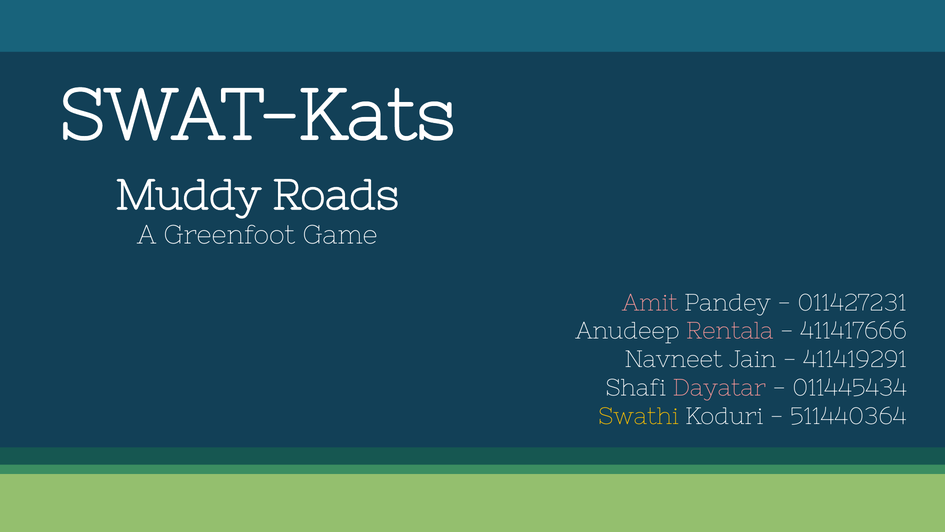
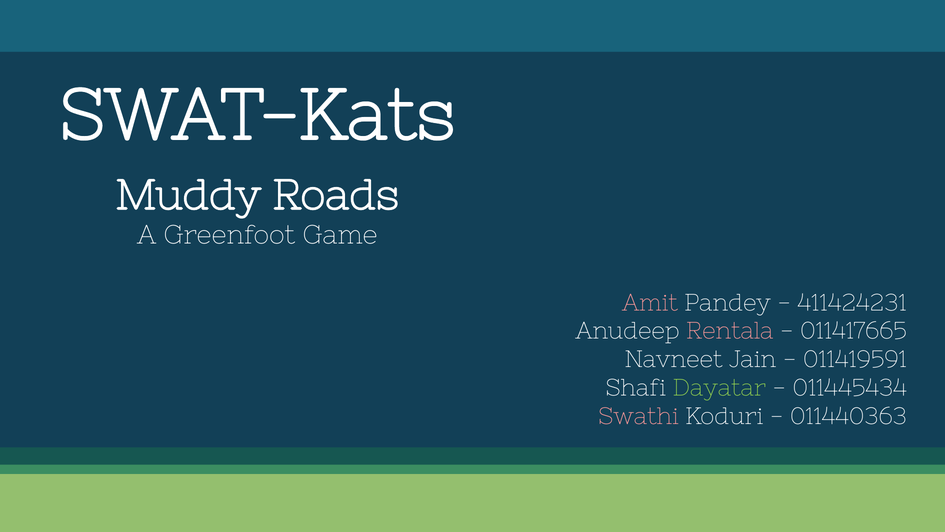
011427231: 011427231 -> 411424231 (852, 302)
411417666: 411417666 -> 011417665 (854, 331)
411419291: 411419291 -> 011419591 (855, 359)
Dayatar colour: pink -> light green (719, 388)
Swathi colour: yellow -> pink (639, 416)
511440364: 511440364 -> 011440363 (848, 416)
